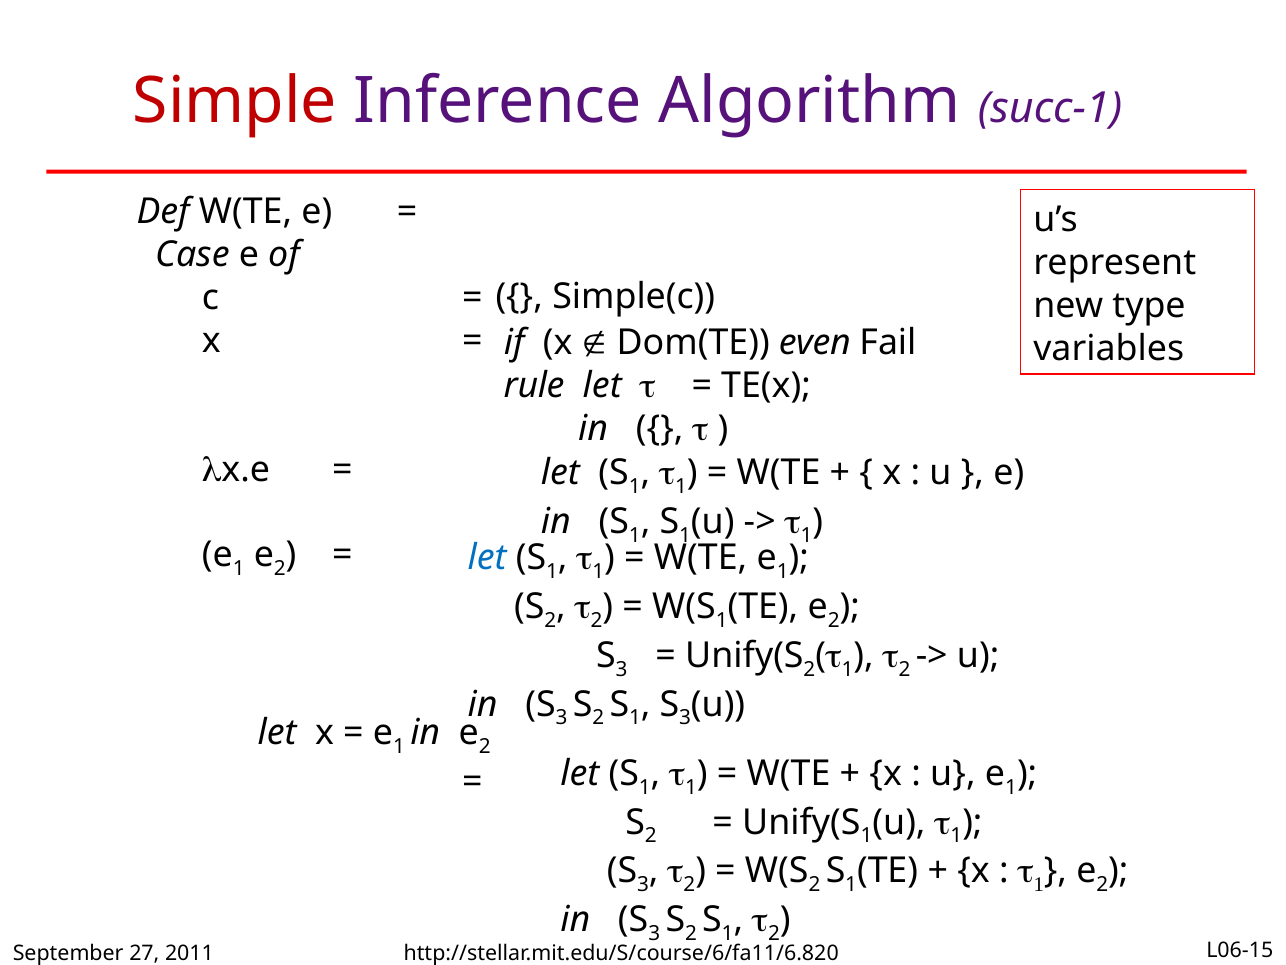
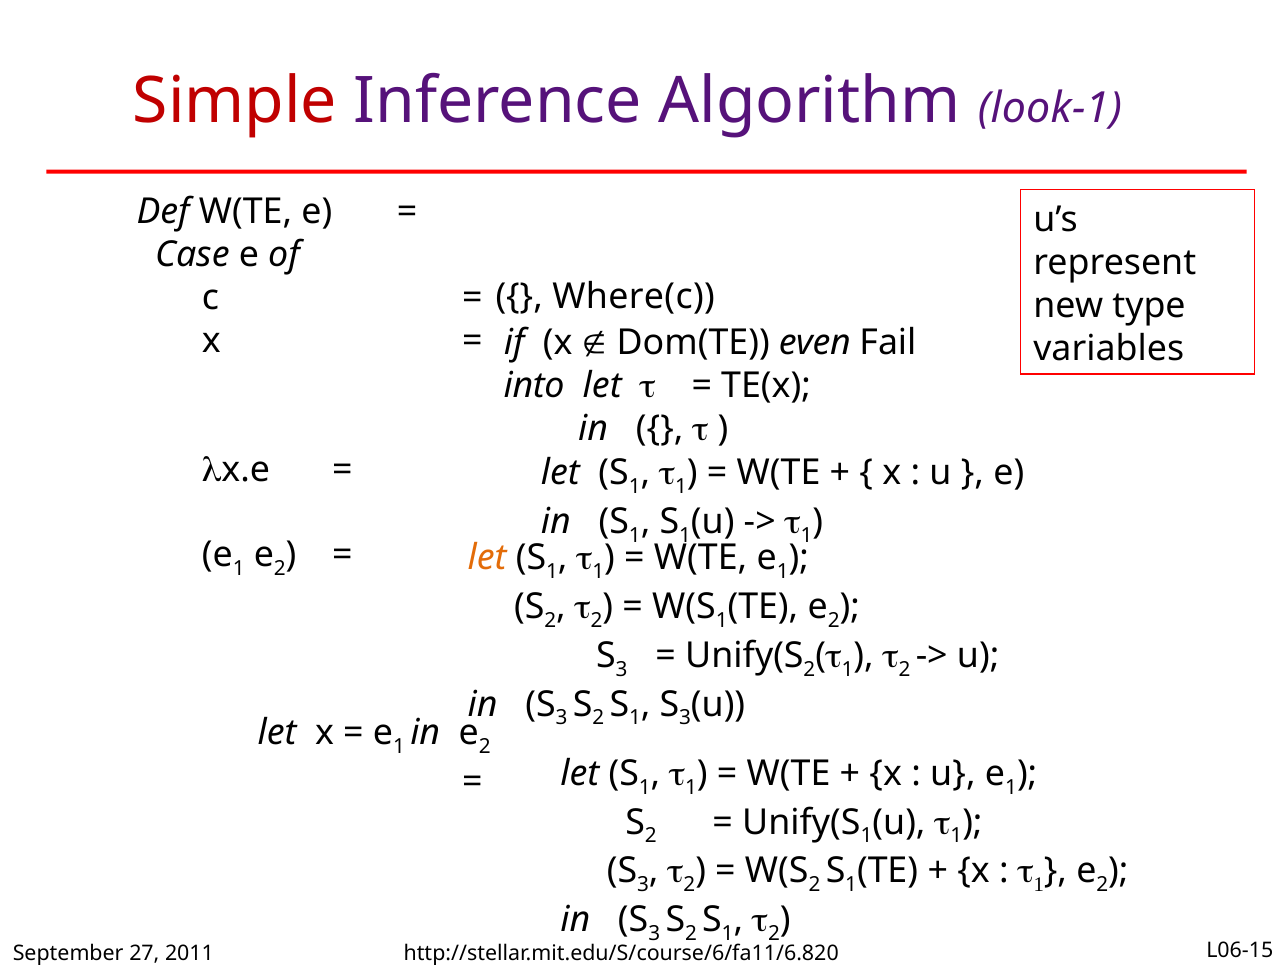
succ-1: succ-1 -> look-1 (1050, 108)
Simple(c: Simple(c -> Where(c (634, 297)
rule: rule -> into (534, 385)
let colour: blue -> orange (487, 558)
